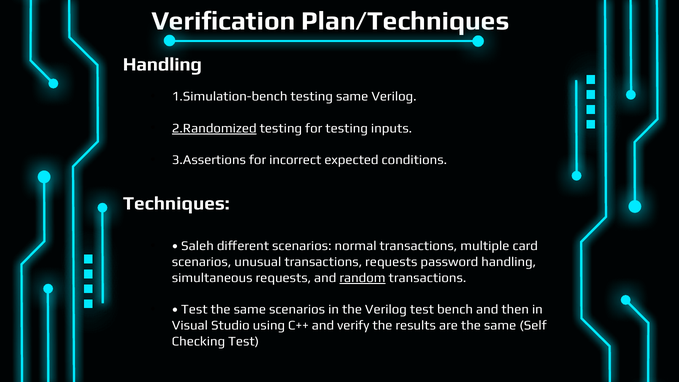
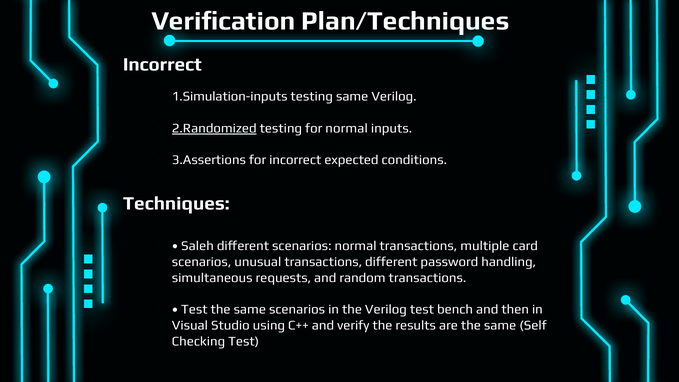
Handling: Handling -> Incorrect (162, 64)
1.Simulation-bench: 1.Simulation-bench -> 1.Simulation-inputs (230, 97)
for testing: testing -> normal (347, 128)
transactions requests: requests -> different (391, 262)
random underline: present -> none (362, 278)
